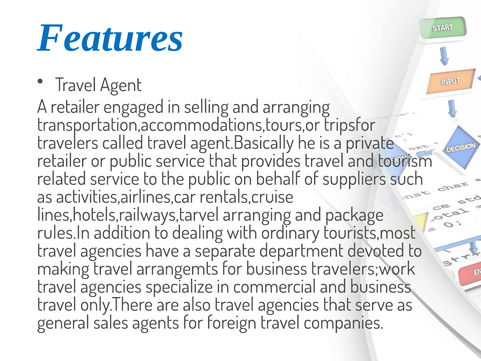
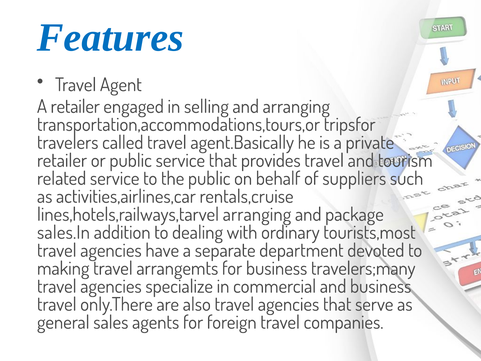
rules.In: rules.In -> sales.In (63, 232)
travelers;work: travelers;work -> travelers;many (363, 268)
